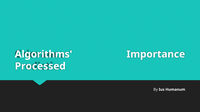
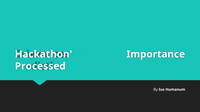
Algorithms: Algorithms -> Hackathon (43, 54)
